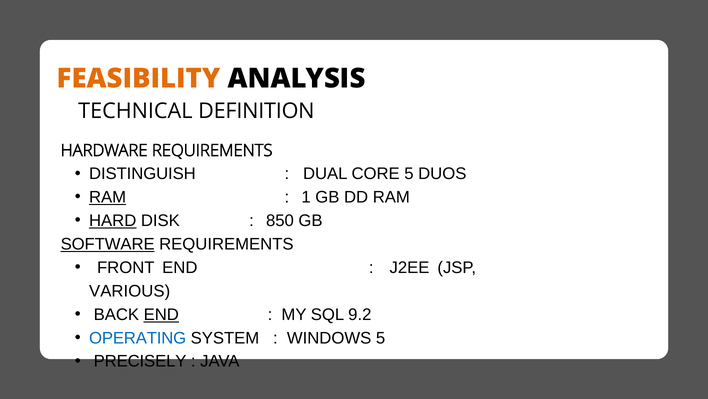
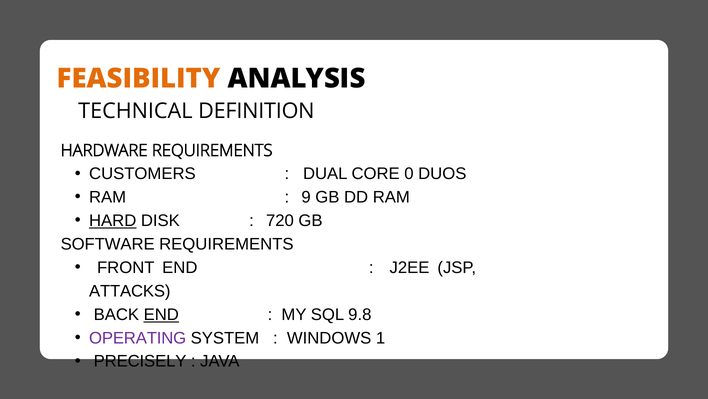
DISTINGUISH: DISTINGUISH -> CUSTOMERS (142, 174)
CORE 5: 5 -> 0 (409, 174)
RAM underline: present -> none (108, 197)
1: 1 -> 9 (306, 197)
850: 850 -> 720 (280, 220)
SOFTWARE underline: present -> none (108, 244)
VARIOUS: VARIOUS -> ATTACKS (130, 291)
9.2: 9.2 -> 9.8 (360, 314)
OPERATING colour: blue -> purple (138, 337)
WINDOWS 5: 5 -> 1 (381, 337)
